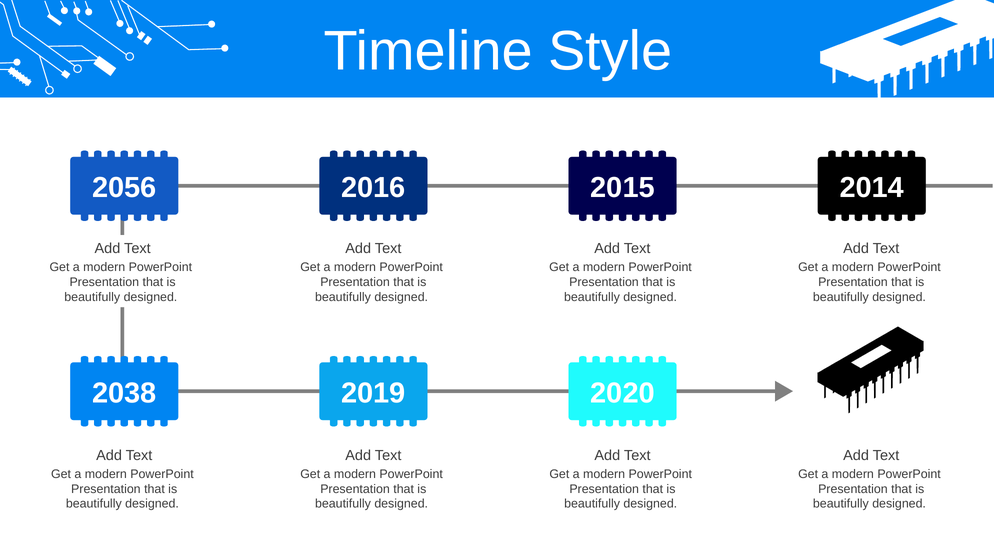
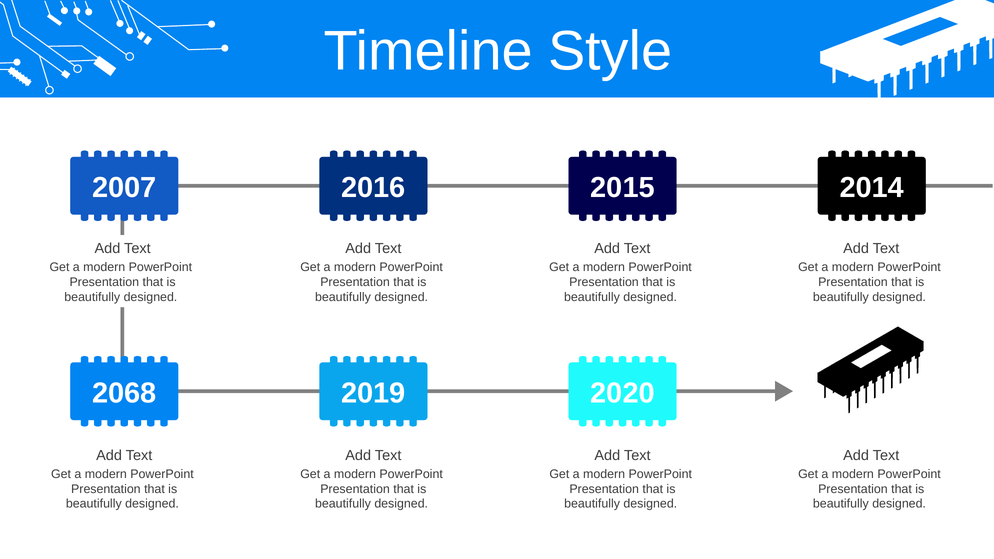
2056: 2056 -> 2007 (124, 188)
2038: 2038 -> 2068 (124, 393)
